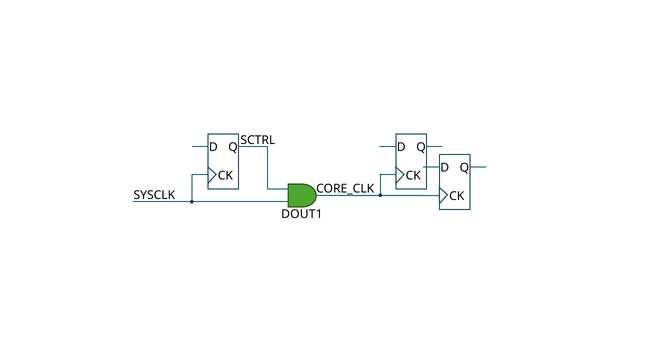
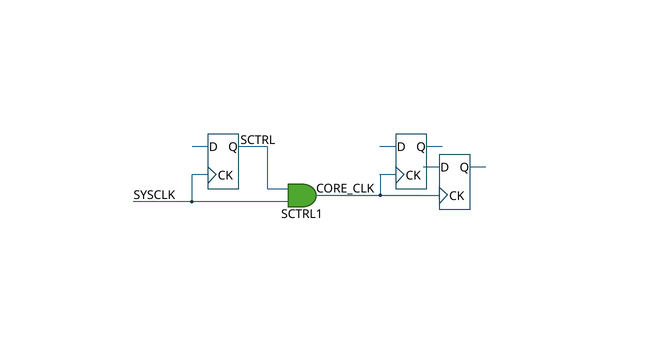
DOUT1: DOUT1 -> SCTRL1 (302, 214)
